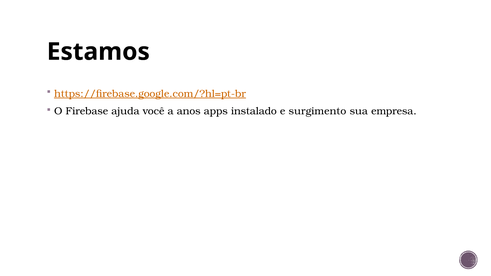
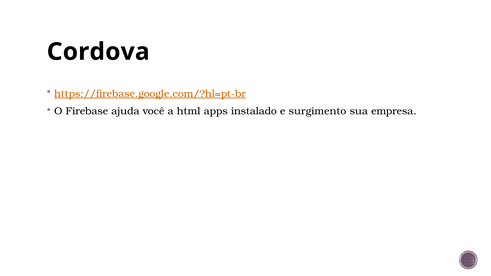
Estamos: Estamos -> Cordova (98, 52)
anos: anos -> html (189, 111)
